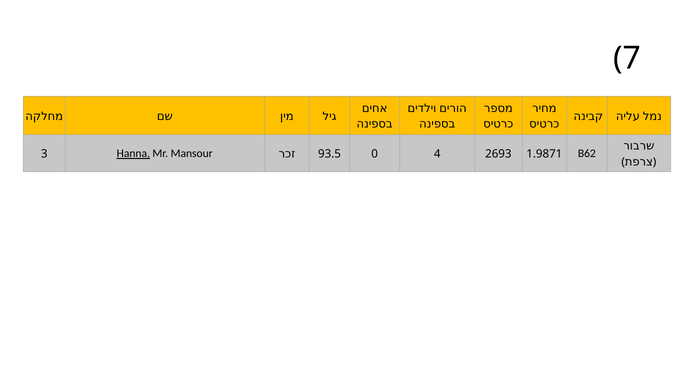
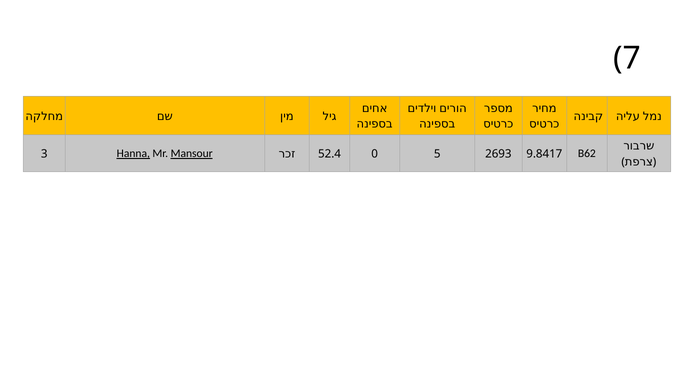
Mansour underline: none -> present (192, 154)
93.5: 93.5 -> 52.4 (330, 154)
4: 4 -> 5 (437, 154)
1.9871: 1.9871 -> 9.8417 (544, 154)
